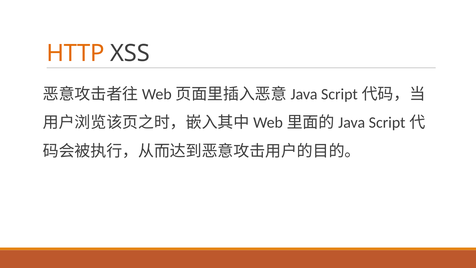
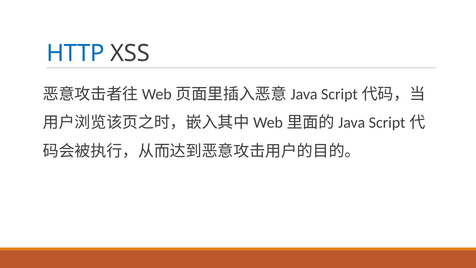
HTTP colour: orange -> blue (76, 53)
